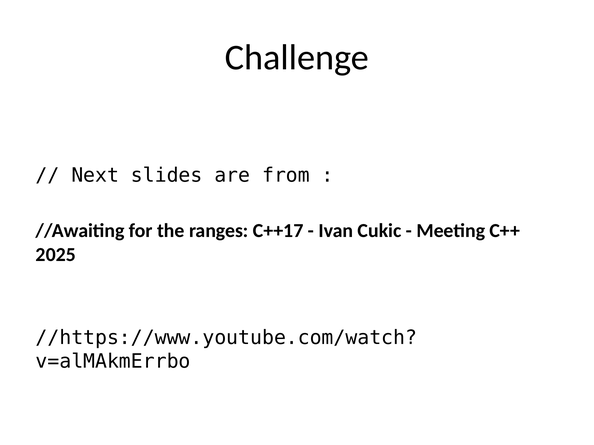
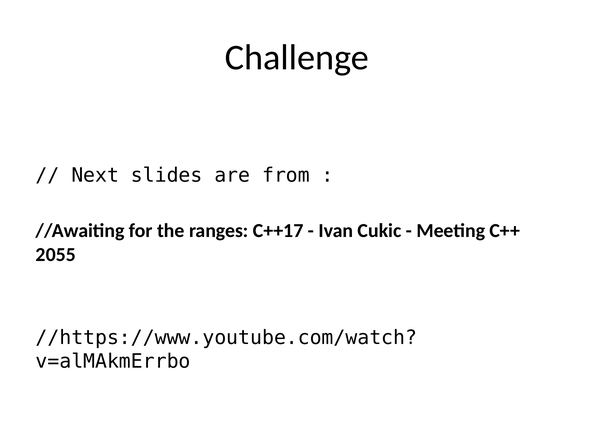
2025: 2025 -> 2055 (56, 255)
